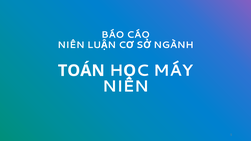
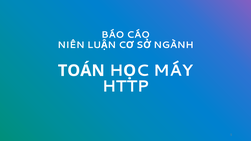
NIÊN: NIÊN -> HTTP (126, 86)
